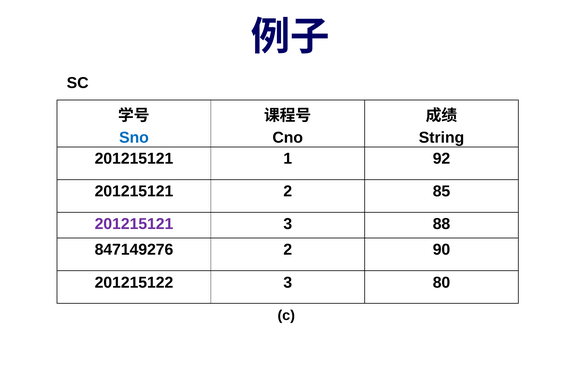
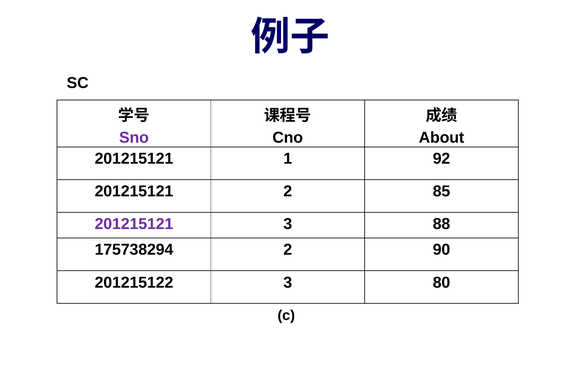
Sno colour: blue -> purple (134, 138)
String: String -> About (442, 138)
847149276: 847149276 -> 175738294 (134, 250)
